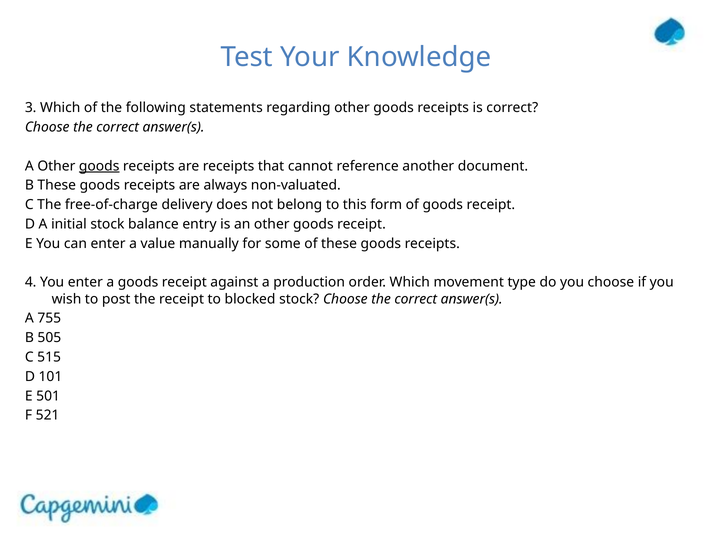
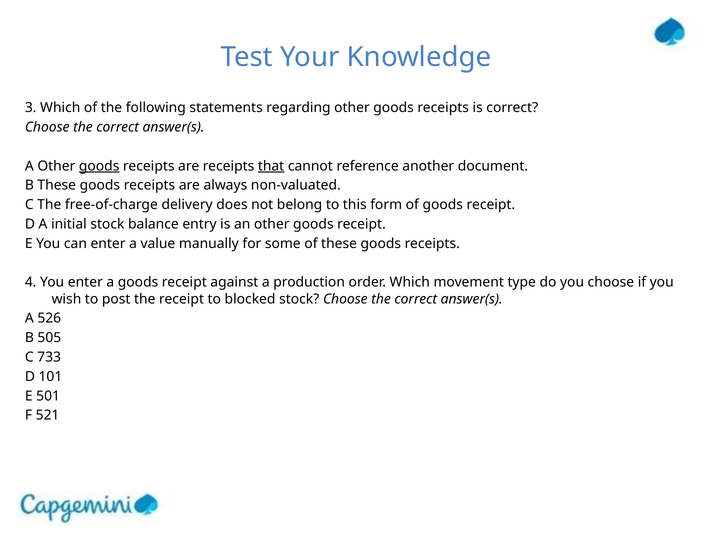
that underline: none -> present (271, 166)
755: 755 -> 526 (49, 318)
515: 515 -> 733 (49, 357)
